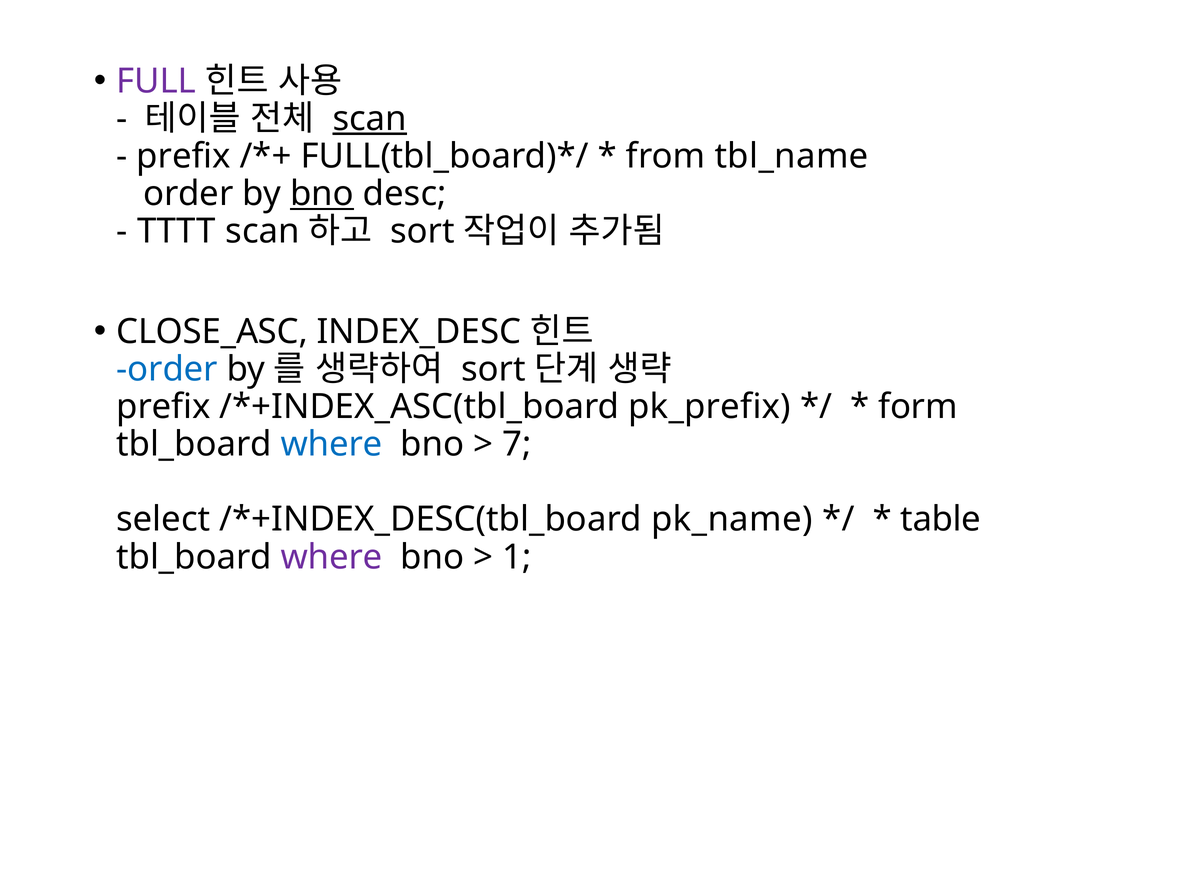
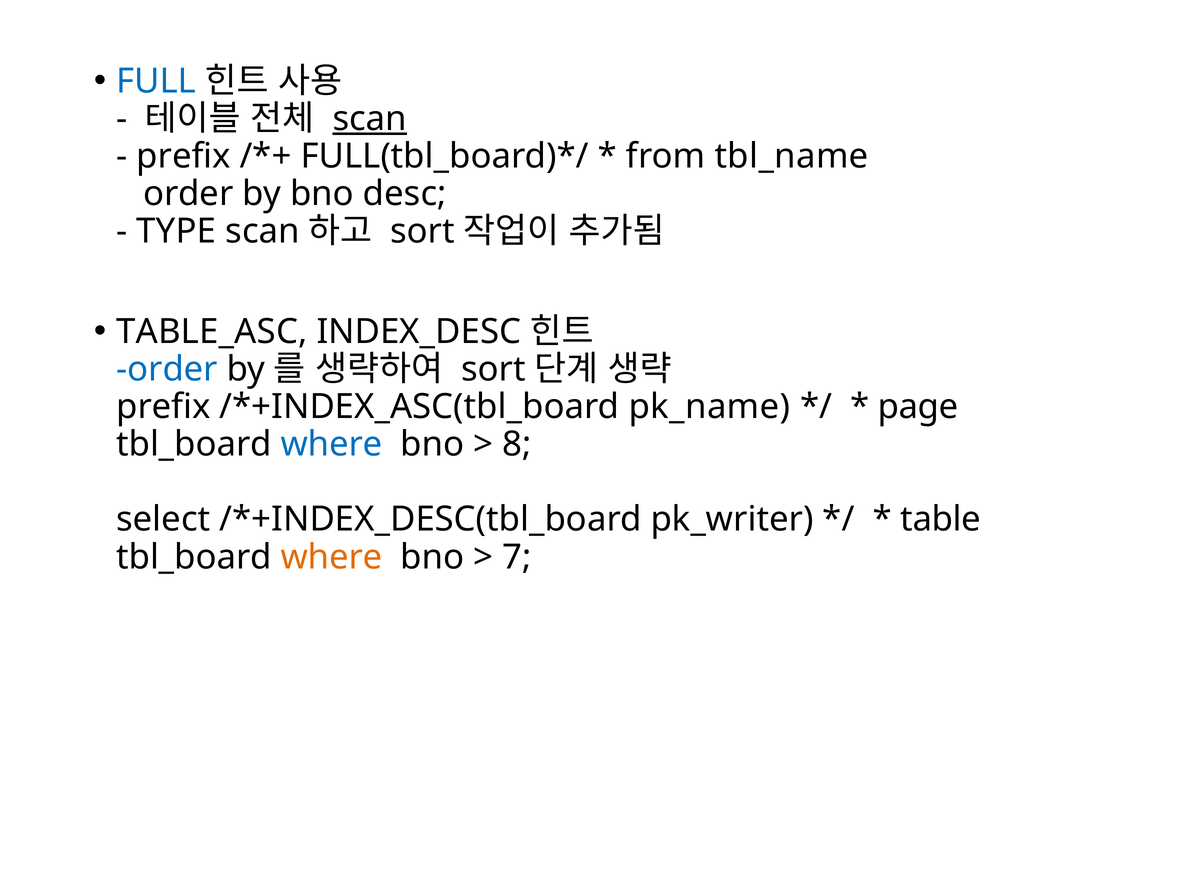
FULL colour: purple -> blue (156, 81)
bno underline: present -> none (322, 194)
TTTT: TTTT -> TYPE (176, 231)
CLOSE_ASC: CLOSE_ASC -> TABLE_ASC (212, 331)
pk_prefix: pk_prefix -> pk_name (709, 407)
form: form -> page (918, 407)
7: 7 -> 8 (517, 444)
pk_name: pk_name -> pk_writer (732, 519)
where colour: purple -> orange (332, 557)
1: 1 -> 7 (517, 557)
